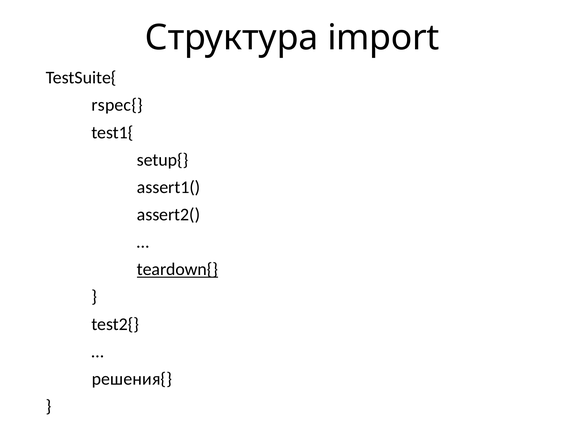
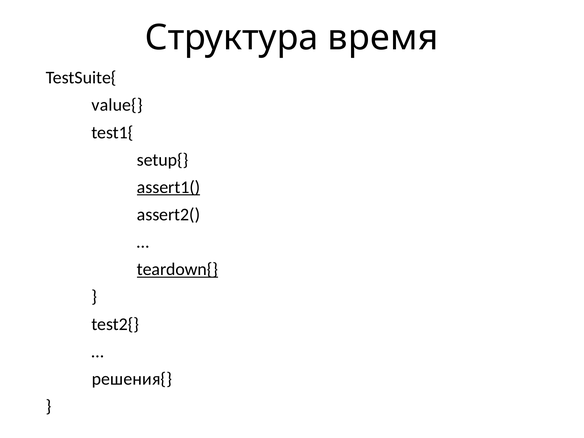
import: import -> время (383, 38)
rspec{: rspec{ -> value{ (117, 105)
assert1( underline: none -> present (169, 187)
